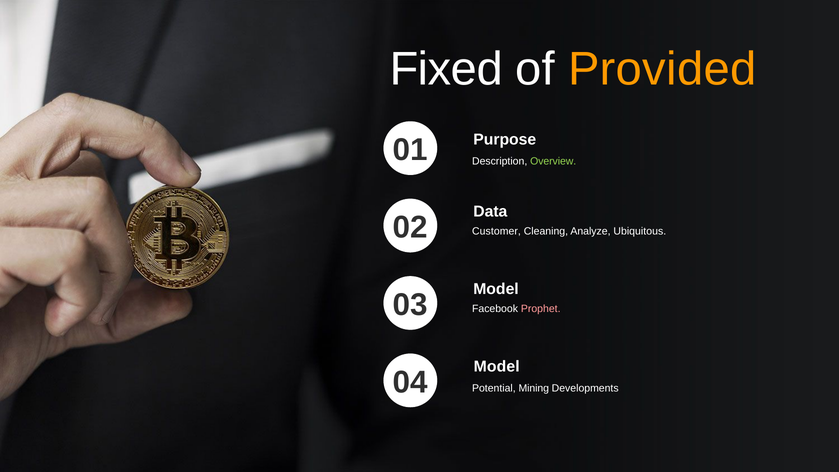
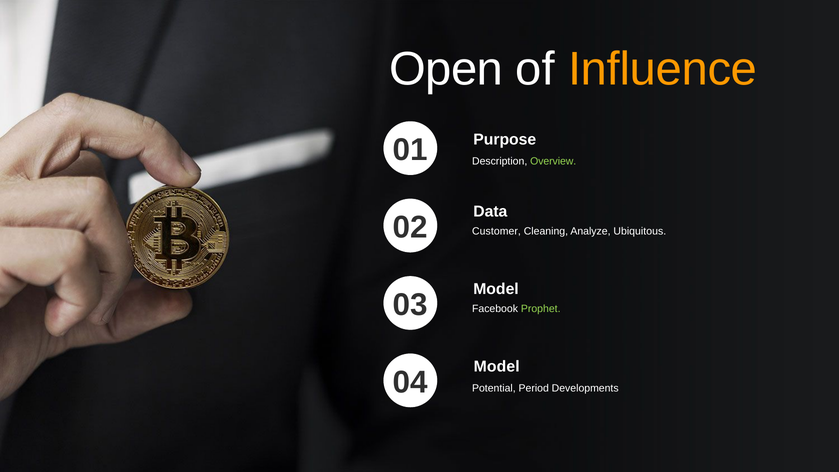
Fixed: Fixed -> Open (446, 69)
Provided: Provided -> Influence (663, 69)
Prophet colour: pink -> light green (541, 309)
Mining: Mining -> Period (534, 388)
